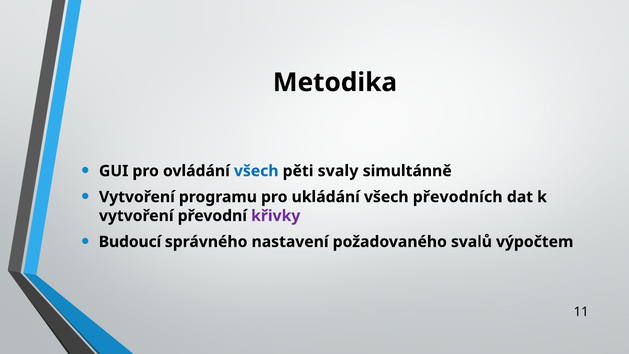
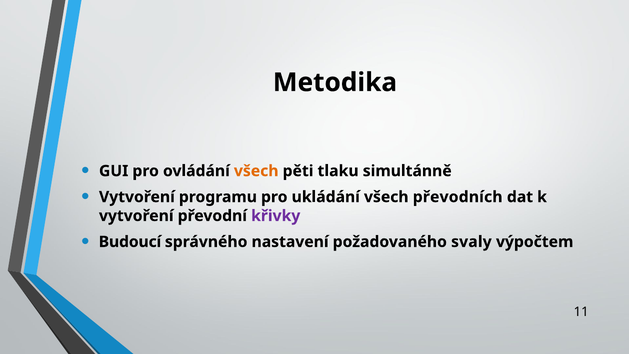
všech colour: blue -> orange (256, 171)
svaly: svaly -> tlaku (338, 171)
svalů: svalů -> svaly (471, 242)
